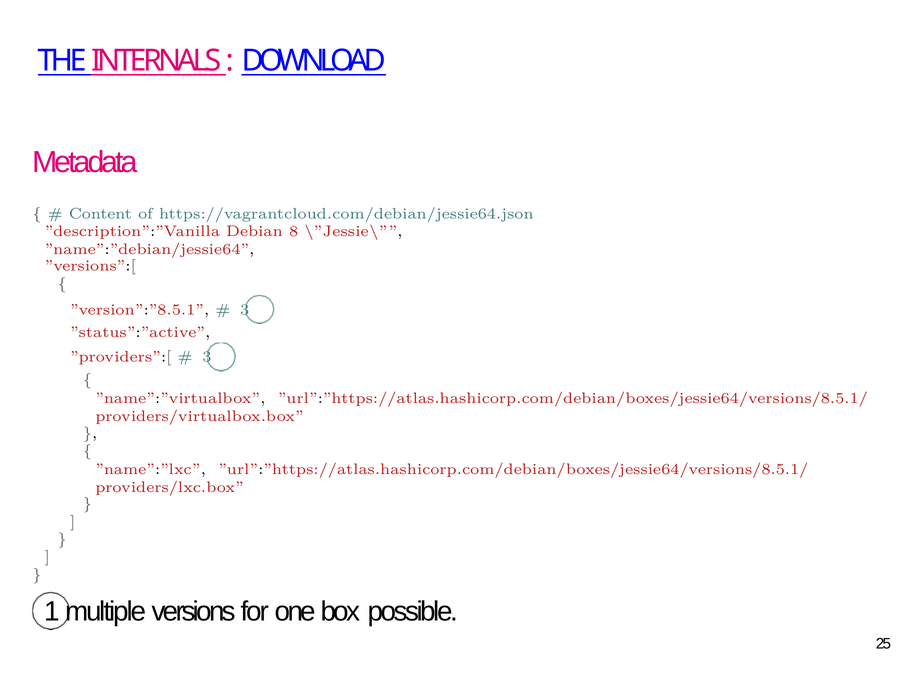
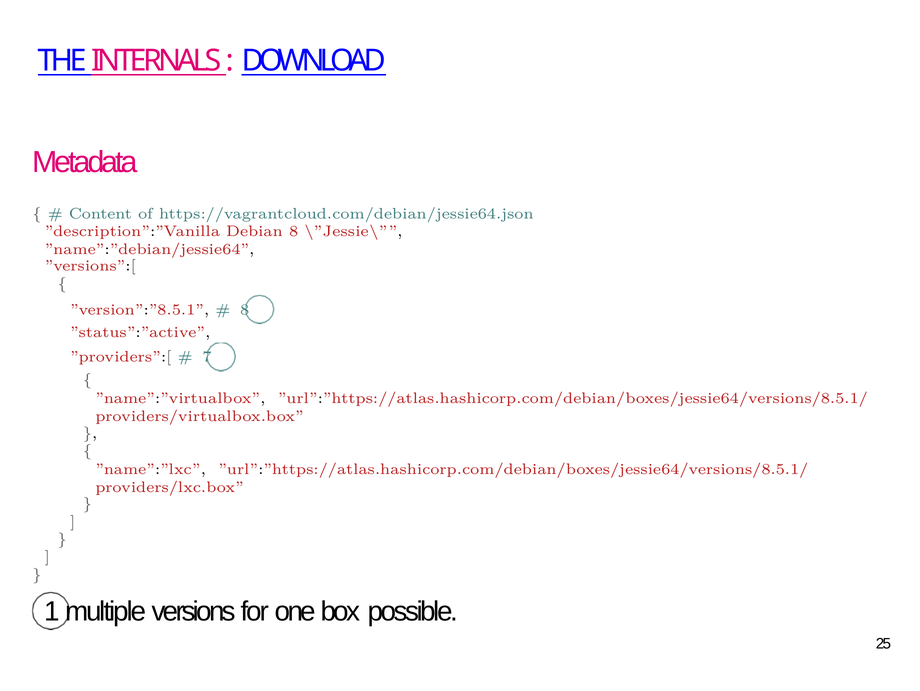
3: 3 -> 8 (245, 310)
3: 3 -> 7 (207, 357)
